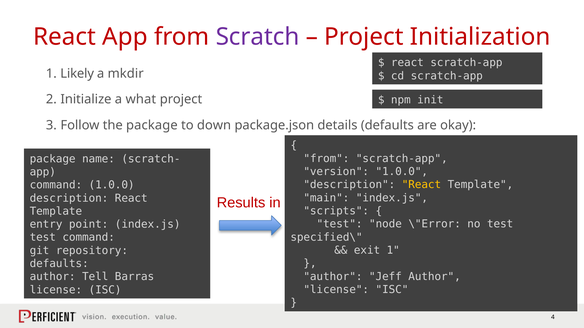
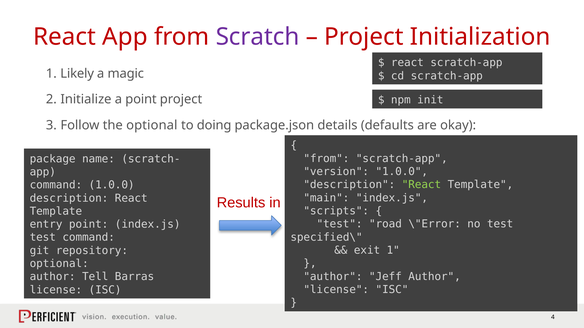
mkdir: mkdir -> magic (126, 74)
a what: what -> point (141, 99)
the package: package -> optional (152, 125)
down: down -> doing (214, 125)
React colour: yellow -> light green (421, 185)
node: node -> road (385, 224)
defaults: defaults -> optional (59, 264)
